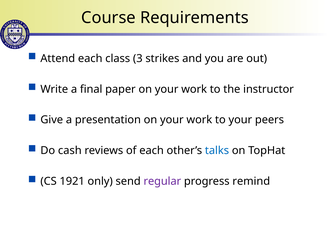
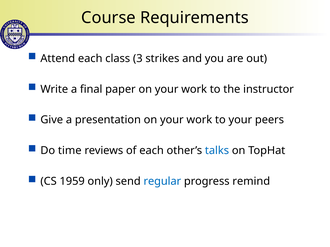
cash: cash -> time (70, 151)
1921: 1921 -> 1959 (72, 182)
regular colour: purple -> blue (162, 182)
